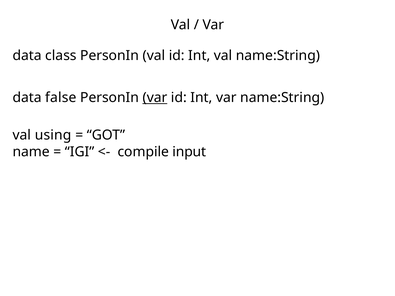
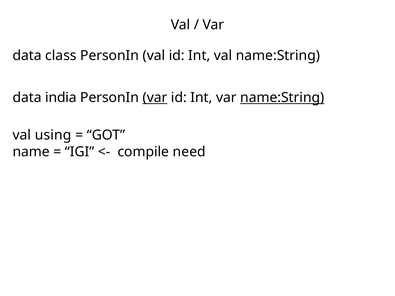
false: false -> india (61, 98)
name:String underline: none -> present (282, 98)
input: input -> need (189, 152)
